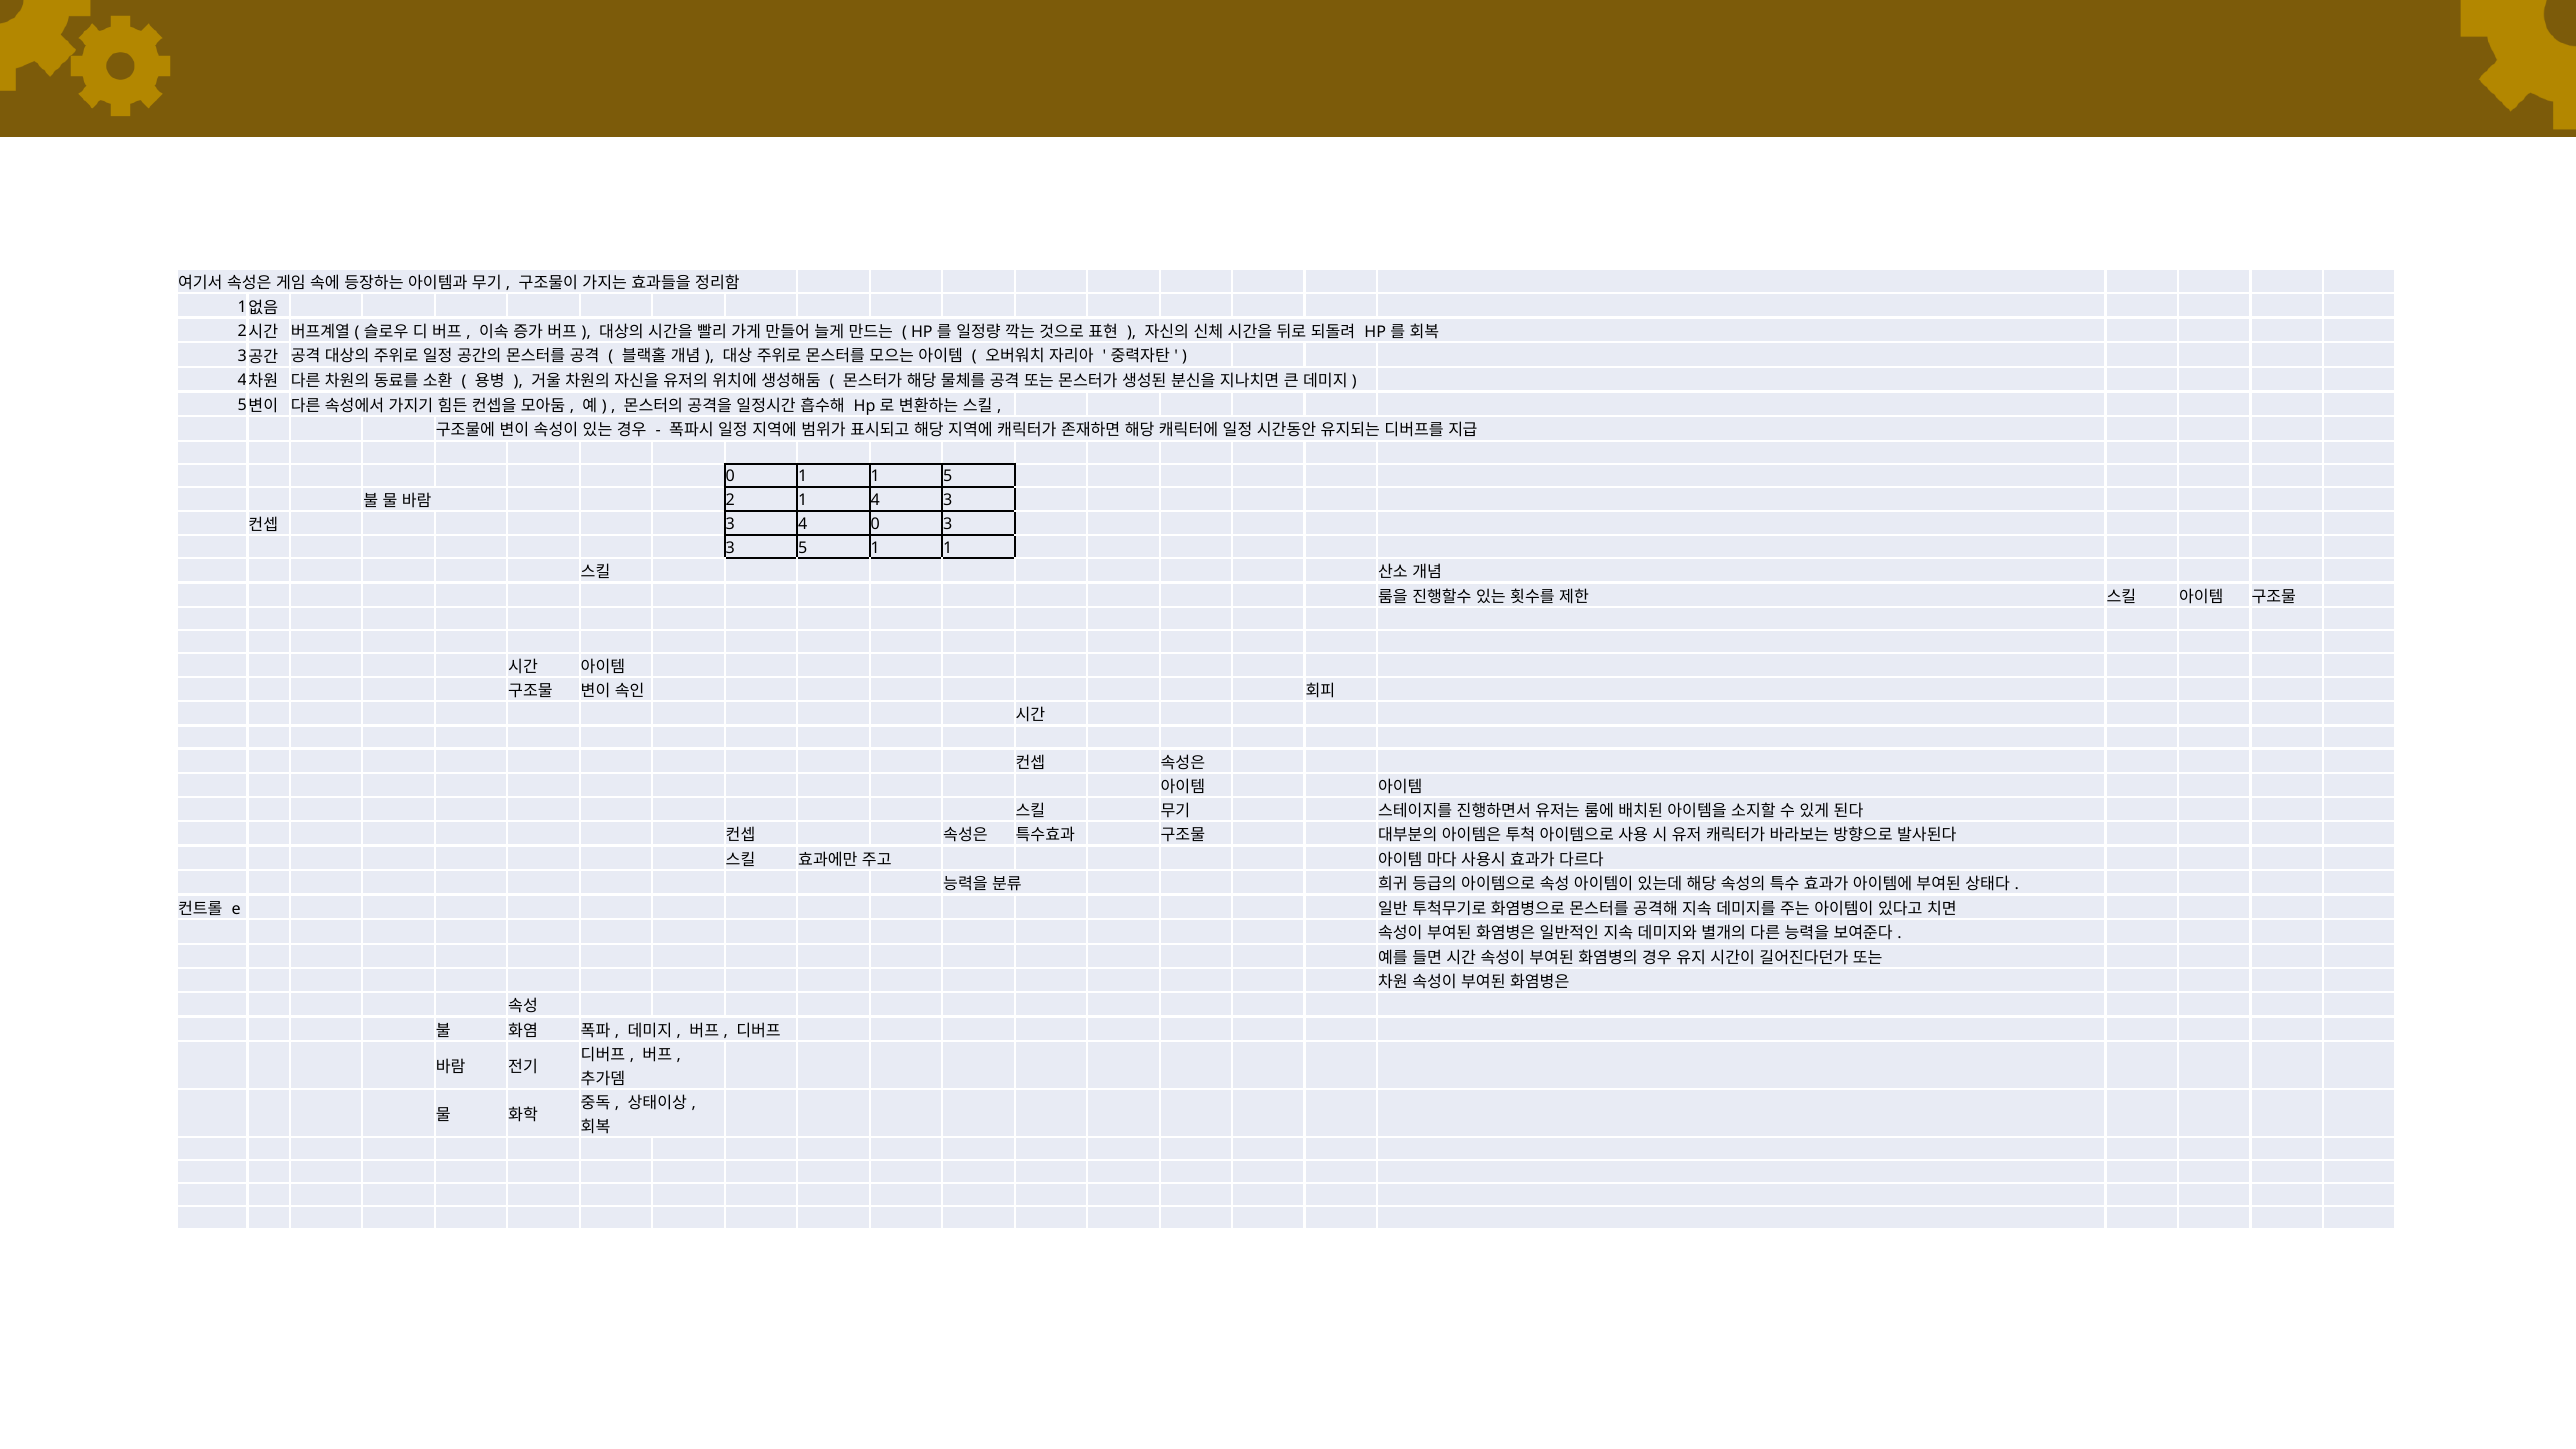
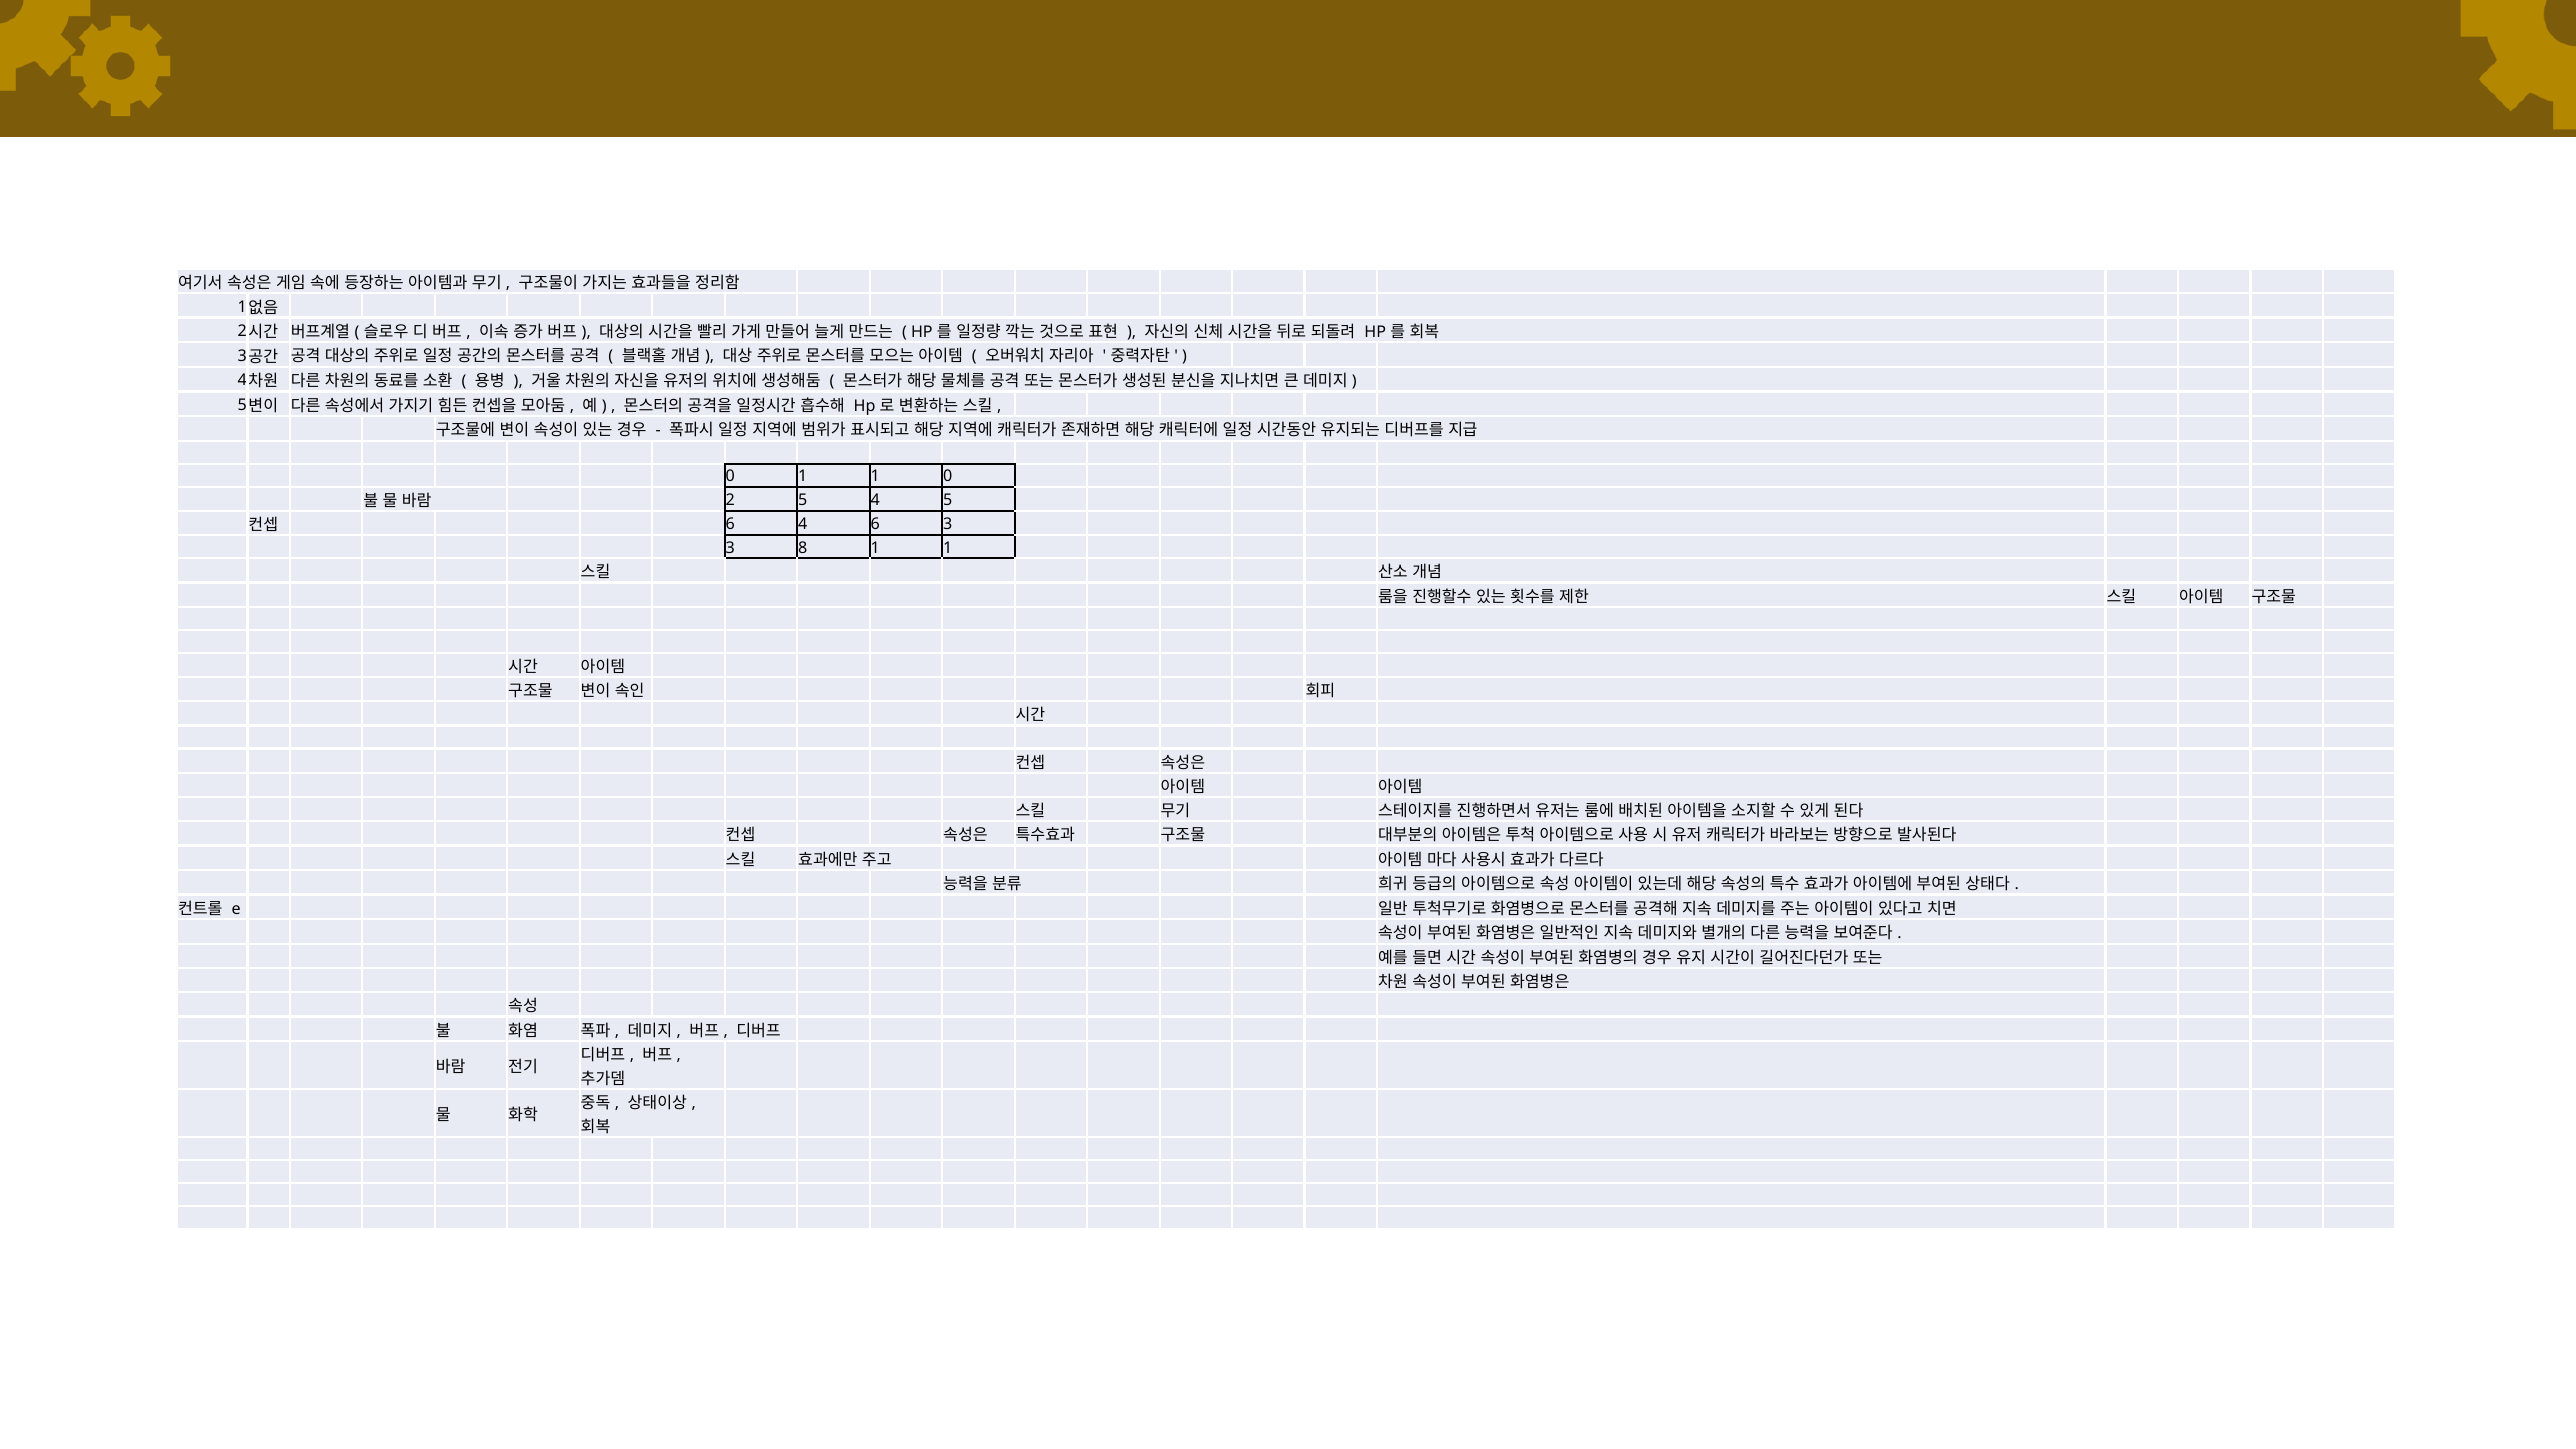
1 5: 5 -> 0 (948, 476)
2 1: 1 -> 5 (803, 500)
4 3: 3 -> 5 (948, 500)
3: 3 -> 6 (730, 524)
4 0: 0 -> 6 (875, 524)
3 5: 5 -> 8 (803, 548)
